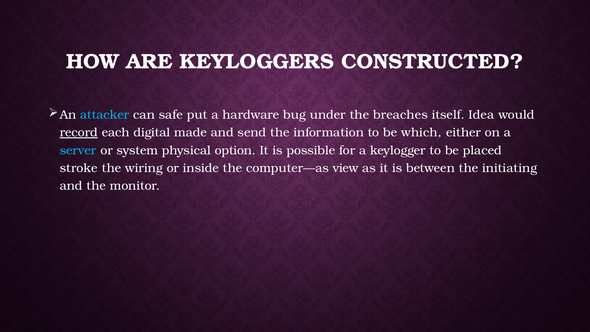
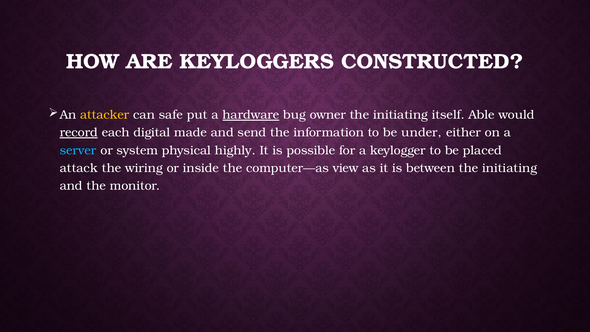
attacker colour: light blue -> yellow (105, 115)
hardware underline: none -> present (251, 115)
under: under -> owner (328, 115)
breaches: breaches -> initiating (400, 115)
Idea: Idea -> Able (482, 115)
which: which -> under (422, 133)
option: option -> highly (235, 150)
stroke: stroke -> attack (79, 168)
